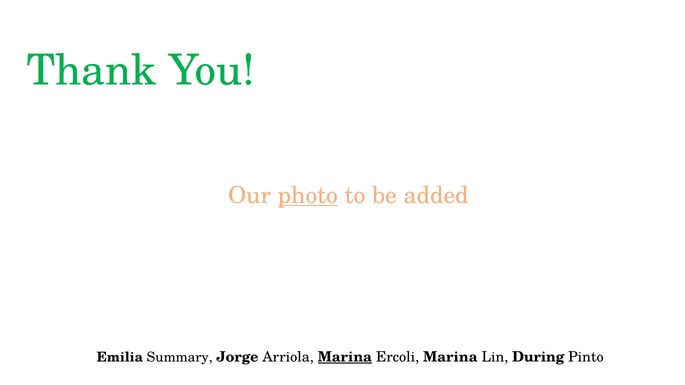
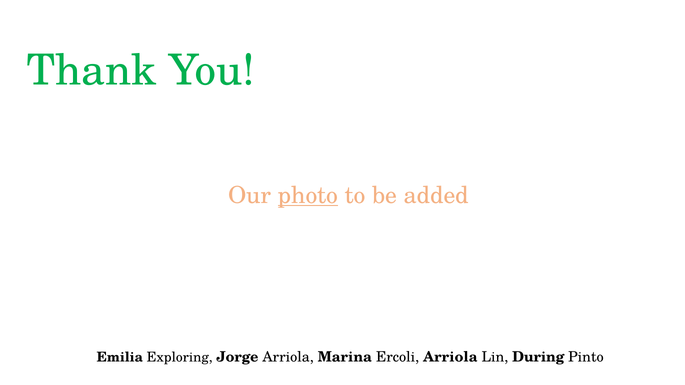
Summary: Summary -> Exploring (180, 358)
Marina underline: present -> none (345, 357)
Ercoli Marina: Marina -> Arriola (450, 357)
